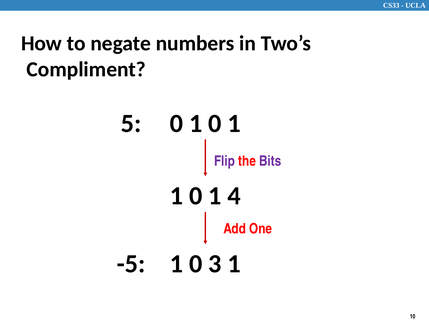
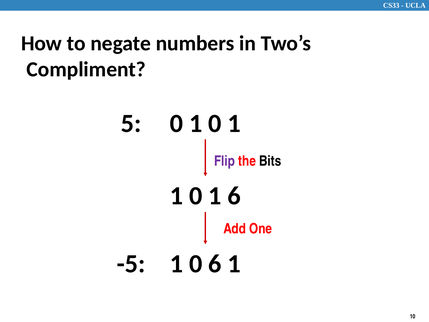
Bits colour: purple -> black (270, 161)
1 4: 4 -> 6 (234, 196)
0 3: 3 -> 6 (215, 264)
